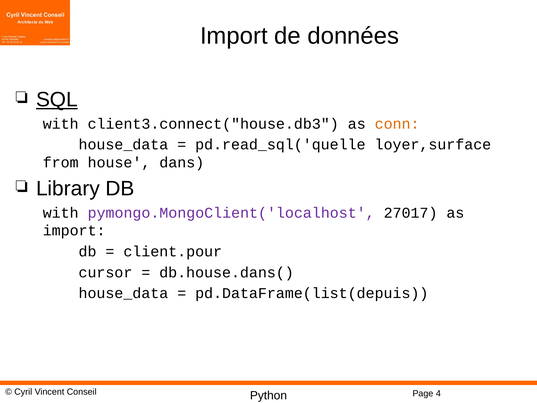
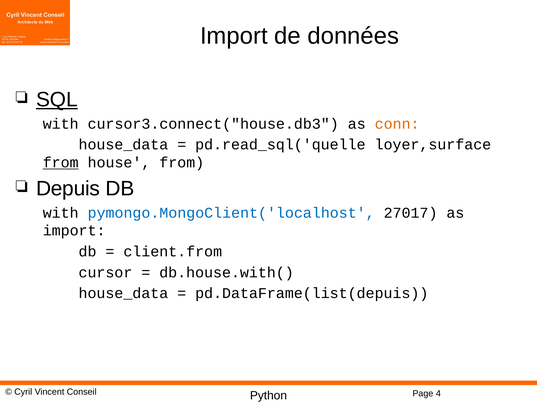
client3.connect("house.db3: client3.connect("house.db3 -> cursor3.connect("house.db3 (213, 124)
from underline: none -> present (61, 162)
house dans: dans -> from (182, 162)
Library: Library -> Depuis (68, 189)
pymongo.MongoClient('localhost colour: purple -> blue (231, 213)
client.pour: client.pour -> client.from (173, 251)
db.house.dans(: db.house.dans( -> db.house.with( (227, 272)
